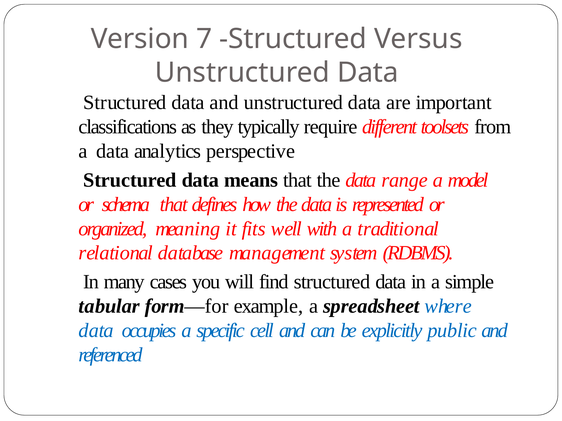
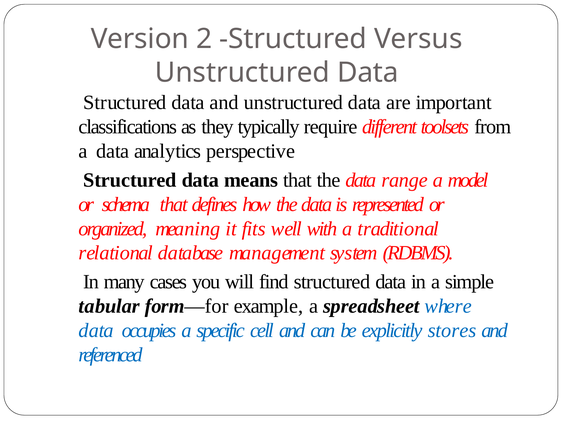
7: 7 -> 2 (204, 39)
public: public -> stores (452, 331)
